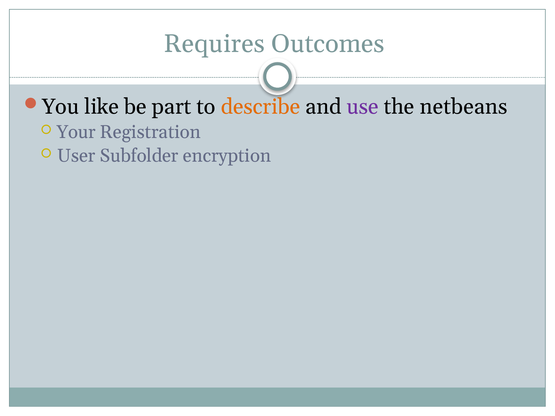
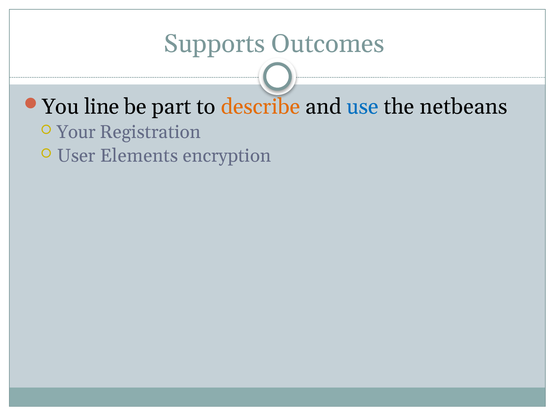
Requires: Requires -> Supports (214, 44)
like: like -> line (102, 107)
use colour: purple -> blue (363, 107)
Subfolder: Subfolder -> Elements (139, 156)
